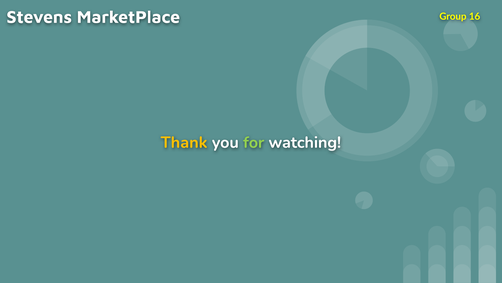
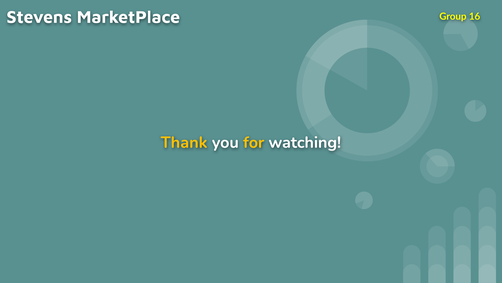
for colour: light green -> yellow (254, 142)
